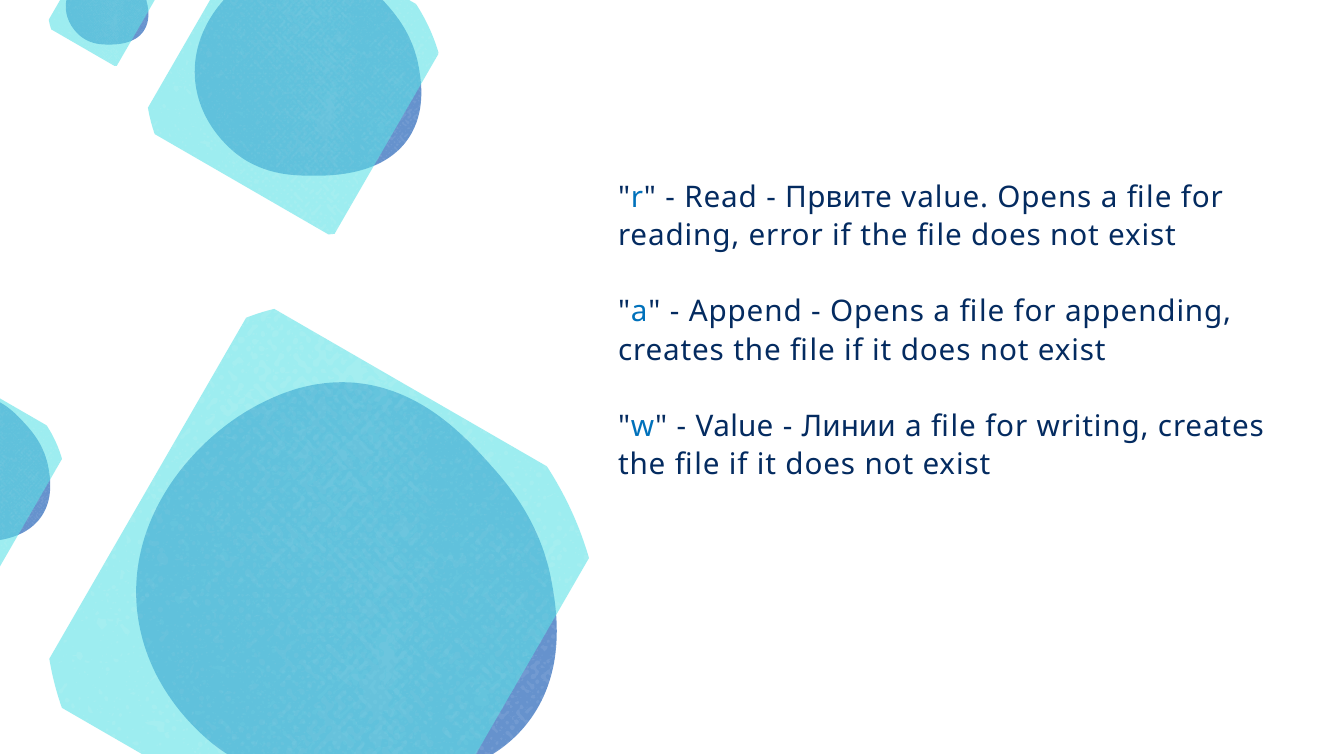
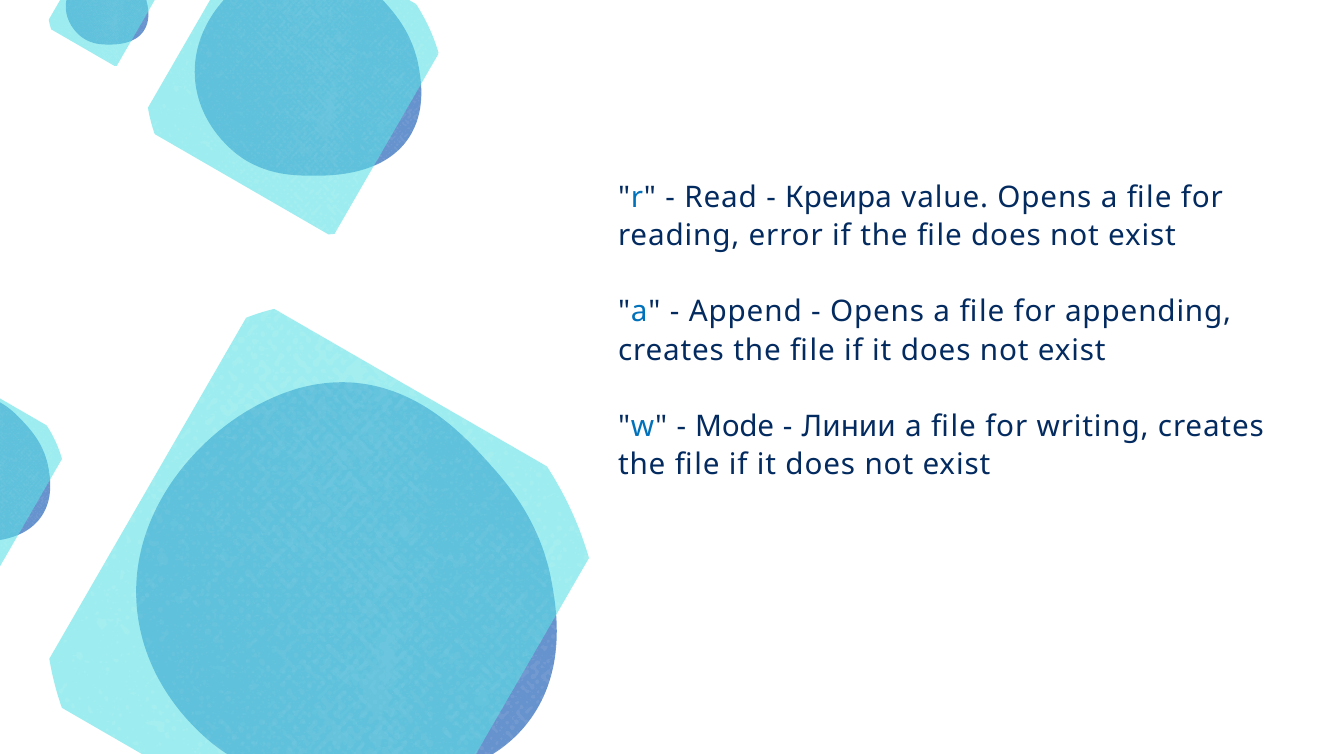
Првите: Првите -> Креира (839, 197)
Value: Value -> Mode (735, 427)
